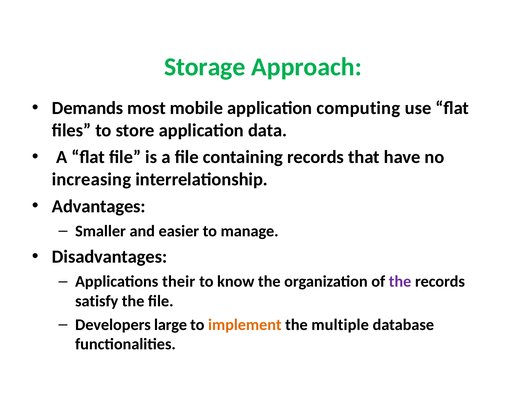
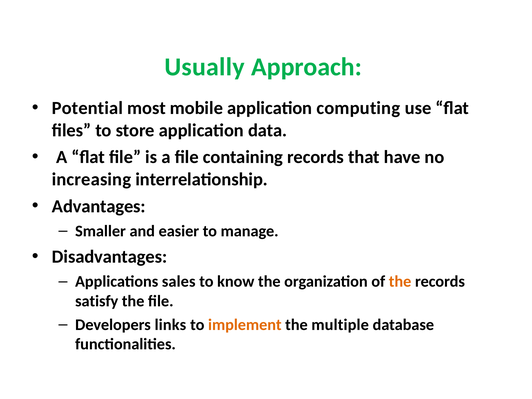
Storage: Storage -> Usually (205, 67)
Demands: Demands -> Potential (87, 108)
their: their -> sales (179, 282)
the colour: purple -> orange (400, 282)
large: large -> links (170, 325)
